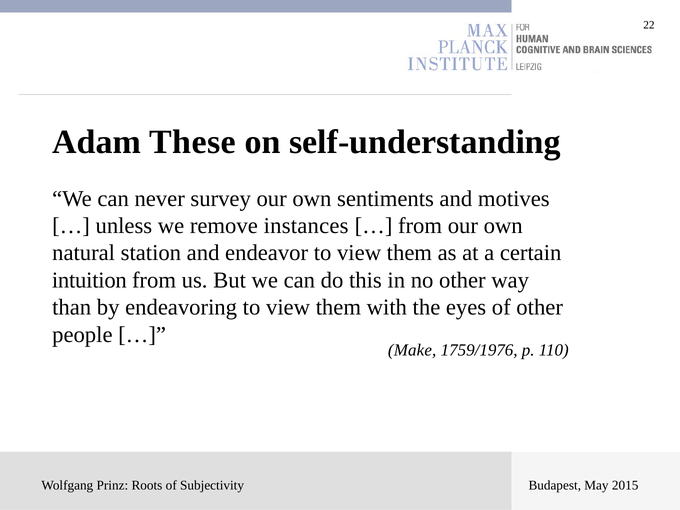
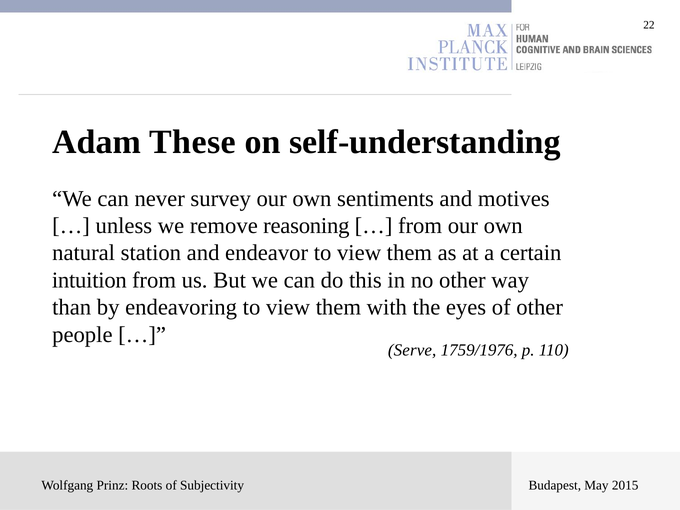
instances: instances -> reasoning (306, 226)
Make: Make -> Serve (412, 350)
